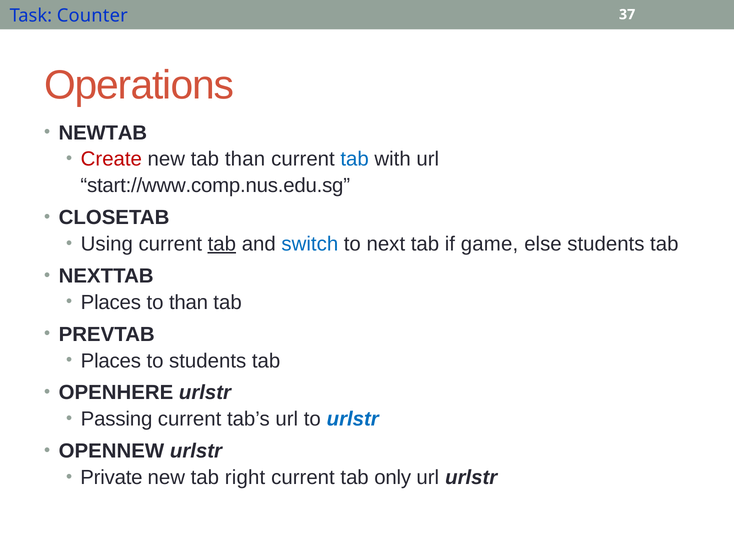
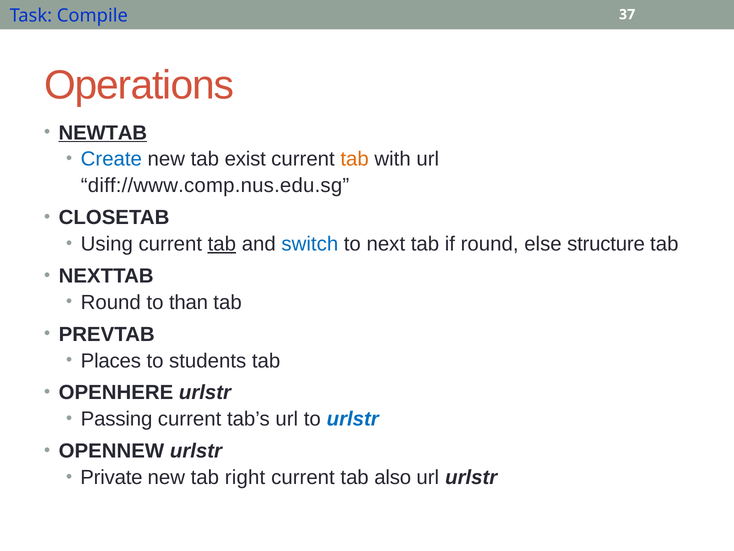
Counter: Counter -> Compile (92, 16)
NEWTAB underline: none -> present (103, 133)
Create colour: red -> blue (111, 159)
tab than: than -> exist (245, 159)
tab colour: blue -> orange (355, 159)
start://www.comp.nus.edu.sg: start://www.comp.nus.edu.sg -> diff://www.comp.nus.edu.sg (215, 185)
if game: game -> round (490, 244)
else students: students -> structure (606, 244)
Places: Places -> Round (111, 302)
only: only -> also (393, 477)
